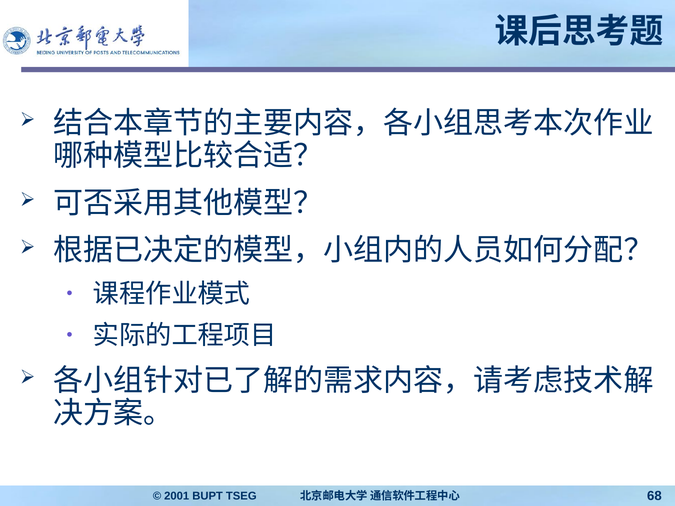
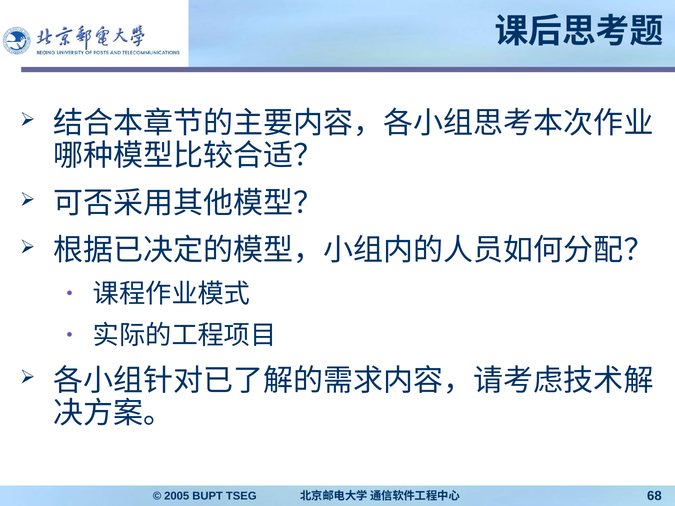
2001: 2001 -> 2005 (177, 496)
